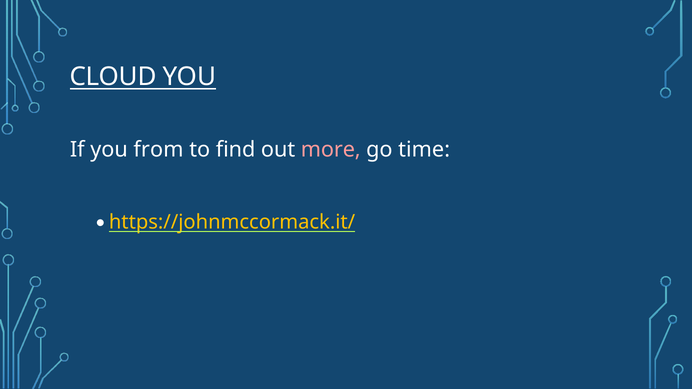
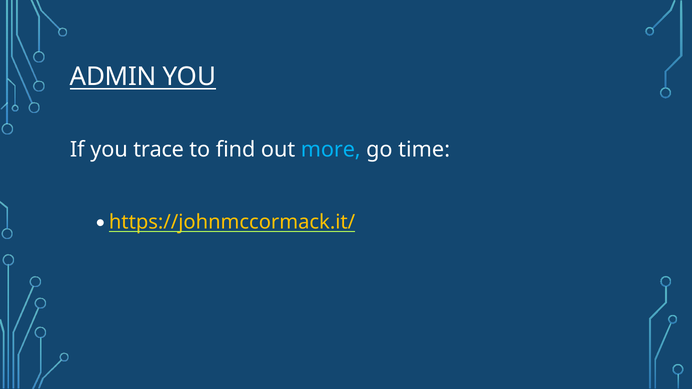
CLOUD: CLOUD -> ADMIN (113, 77)
from: from -> trace (159, 150)
more colour: pink -> light blue (331, 150)
